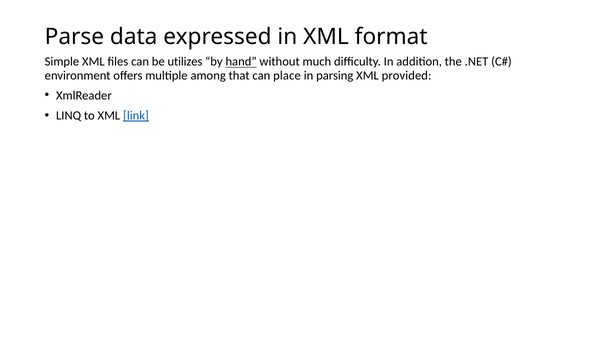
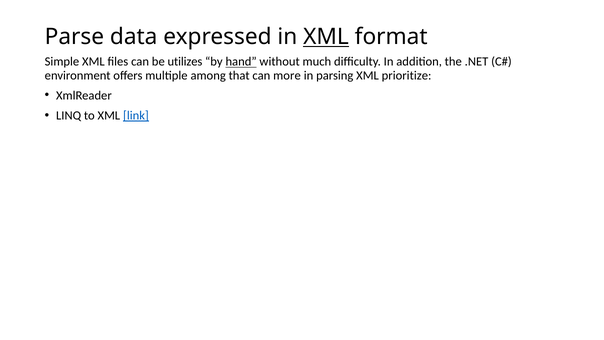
XML underline: none -> present (326, 37)
place: place -> more (287, 75)
provided: provided -> prioritize (407, 75)
